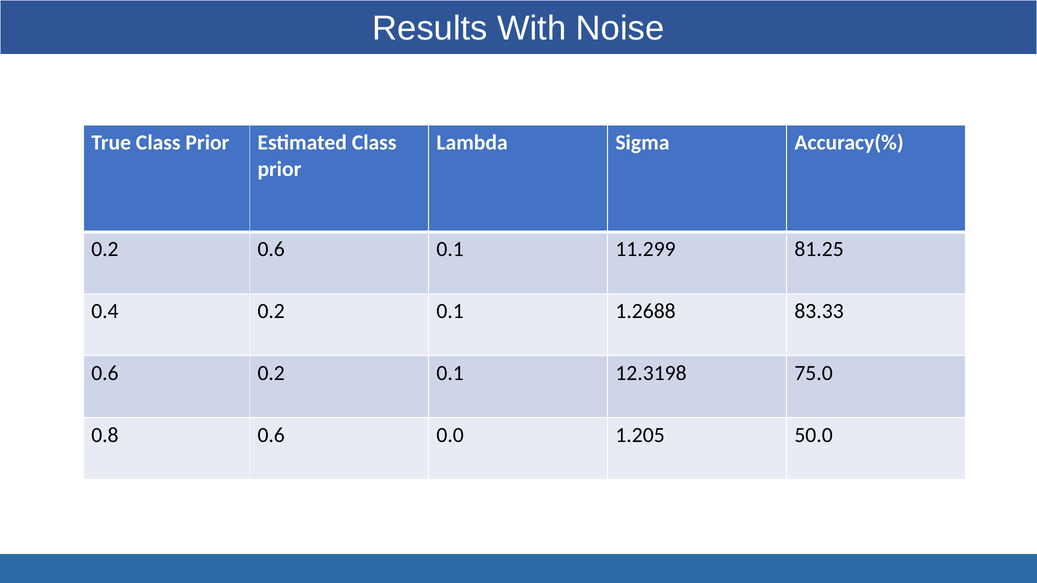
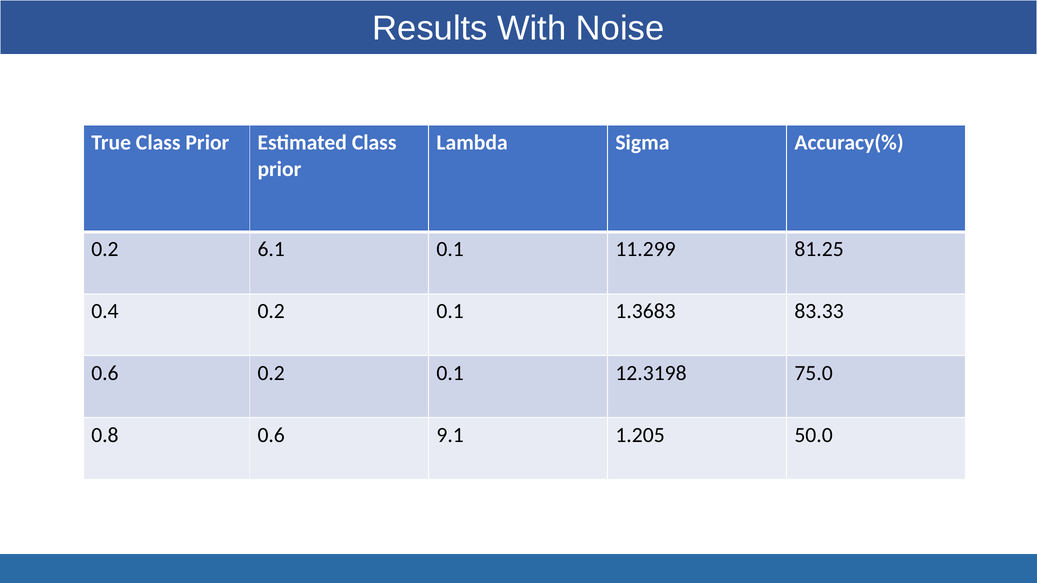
0.2 0.6: 0.6 -> 6.1 (271, 249)
1.2688: 1.2688 -> 1.3683 (646, 311)
0.0: 0.0 -> 9.1 (450, 435)
